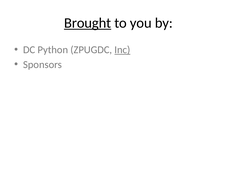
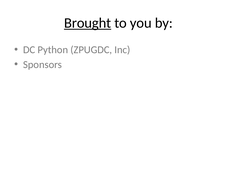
Inc underline: present -> none (122, 50)
